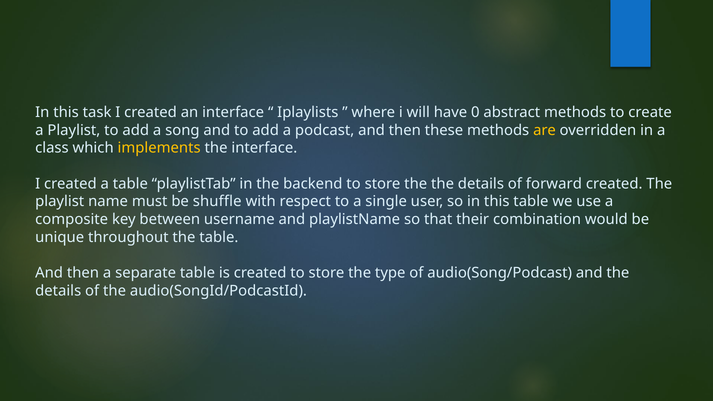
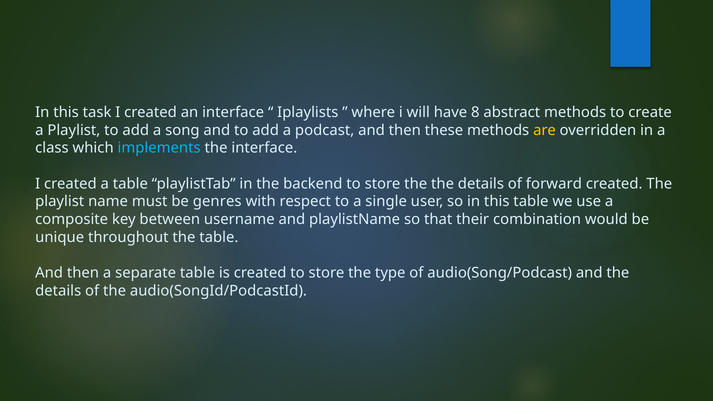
0: 0 -> 8 (475, 112)
implements colour: yellow -> light blue (159, 148)
shuffle: shuffle -> genres (217, 202)
